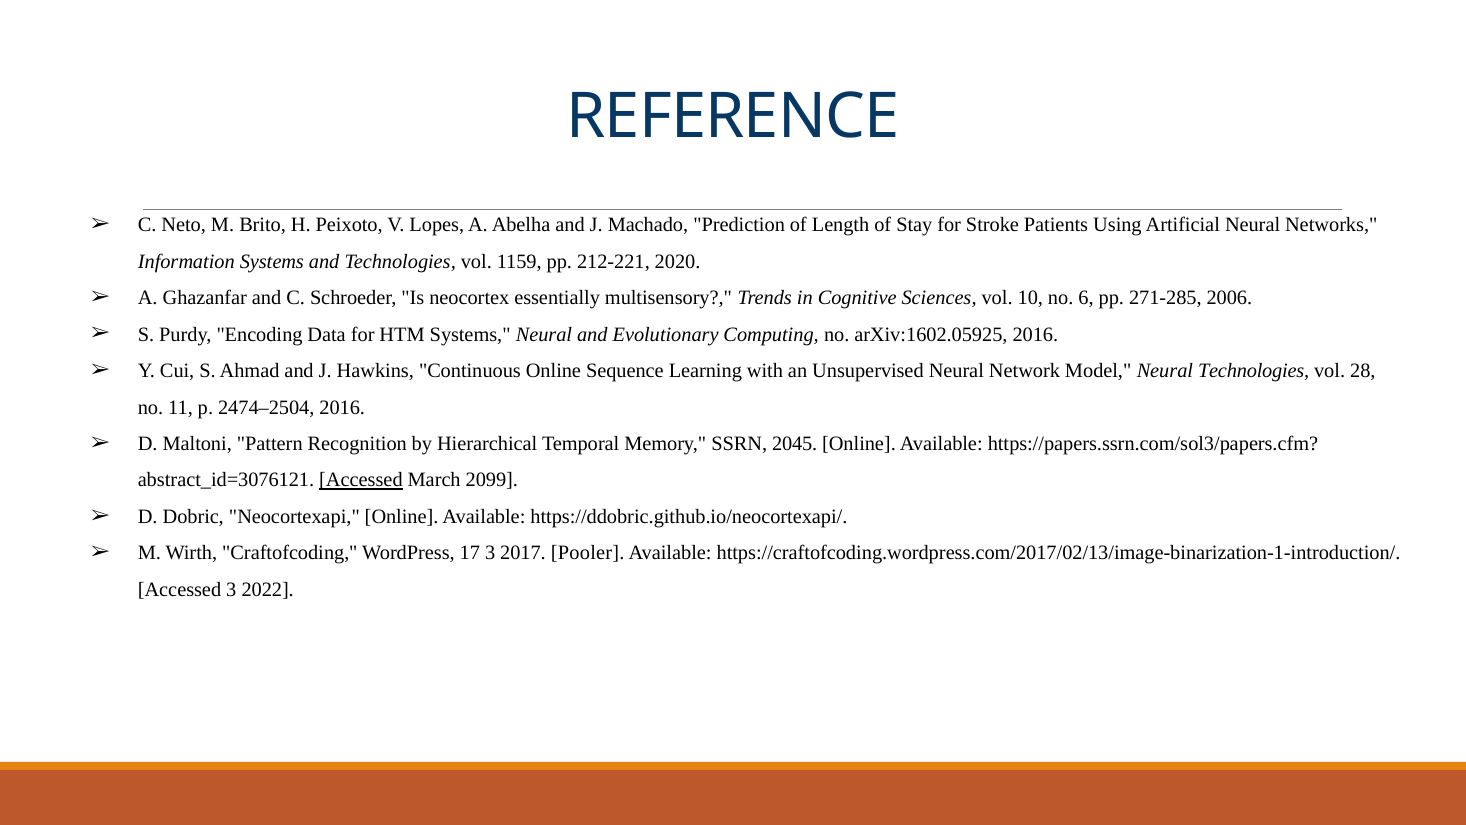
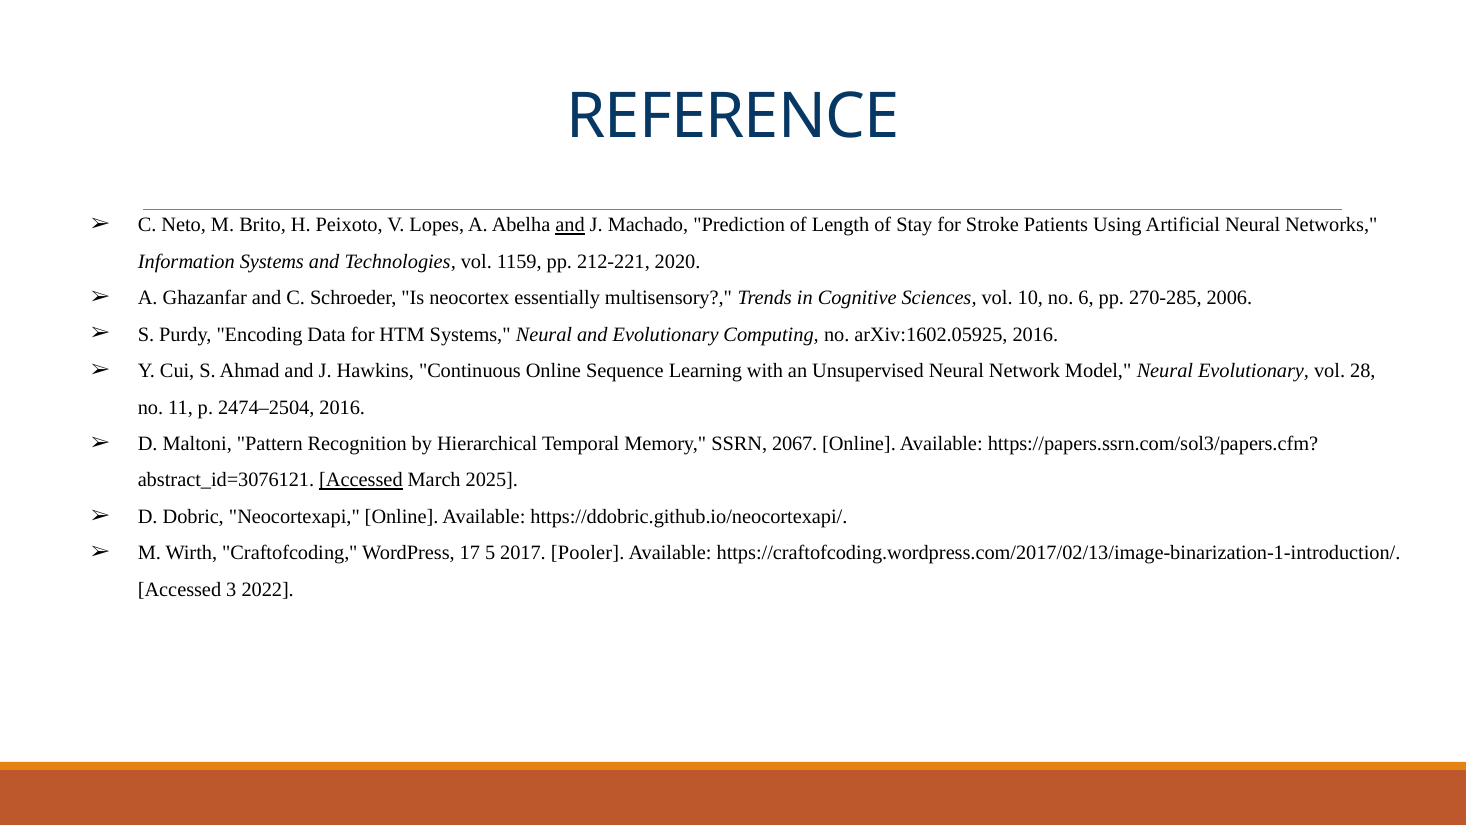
and underline: none -> present (570, 225)
271-285: 271-285 -> 270-285 (1165, 298)
Neural Technologies: Technologies -> Evolutionary (1254, 371)
2045: 2045 -> 2067 (795, 444)
2099: 2099 -> 2025 (492, 480)
17 3: 3 -> 5 (490, 553)
